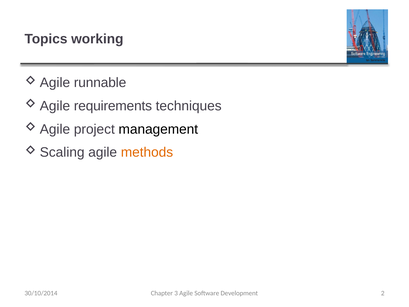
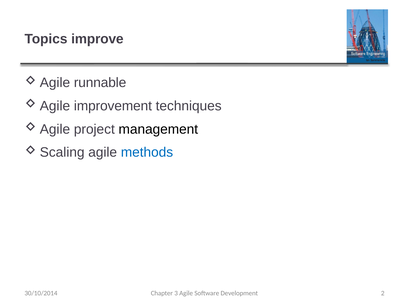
working: working -> improve (97, 39)
requirements: requirements -> improvement (113, 106)
methods colour: orange -> blue (147, 152)
